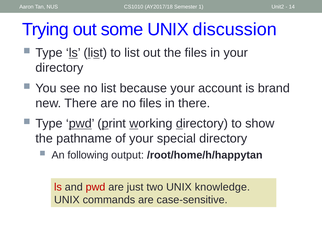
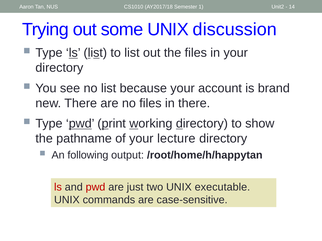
special: special -> lecture (176, 139)
knowledge: knowledge -> executable (222, 187)
